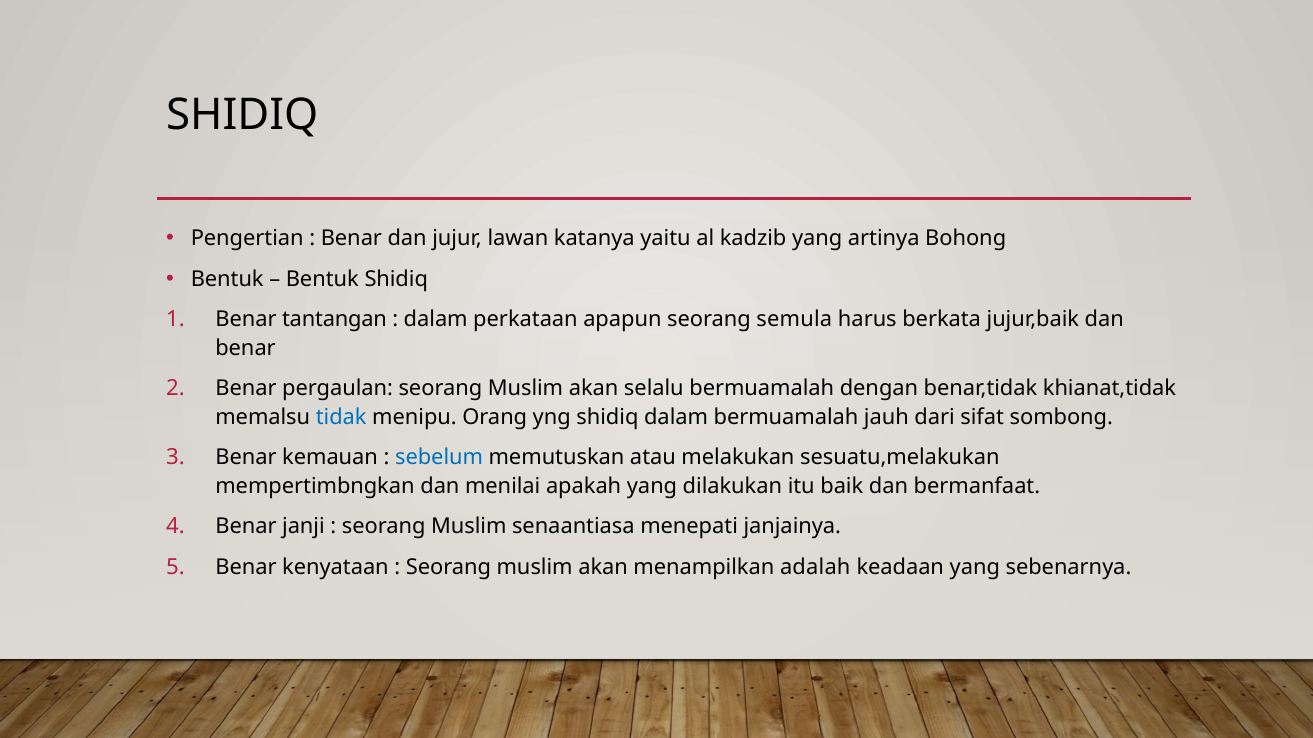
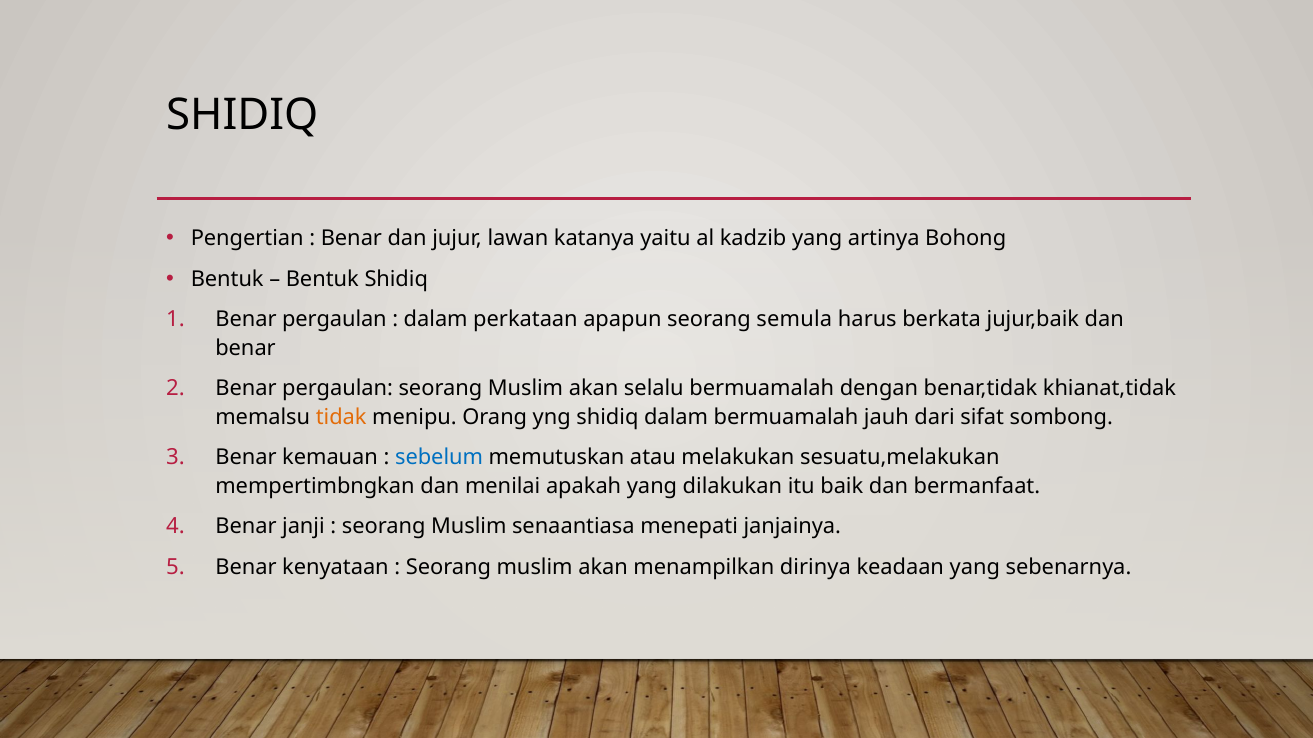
tantangan: tantangan -> pergaulan (334, 320)
tidak colour: blue -> orange (341, 417)
adalah: adalah -> dirinya (815, 568)
